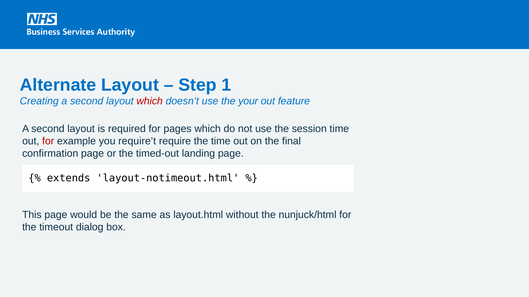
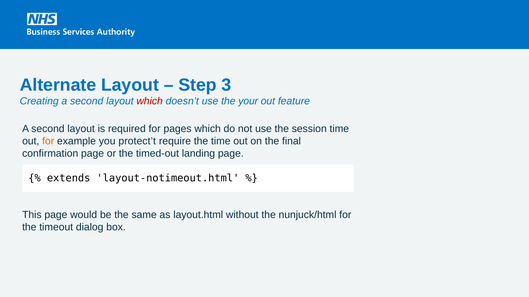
1: 1 -> 3 (226, 85)
for colour: red -> orange (48, 141)
require’t: require’t -> protect’t (137, 141)
